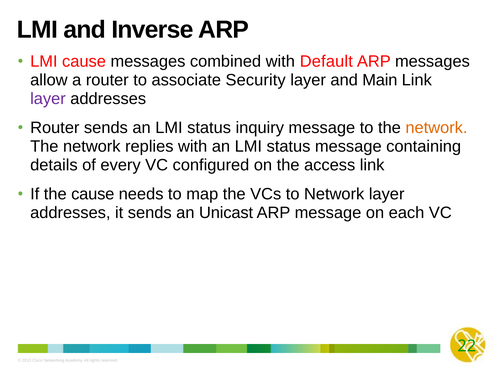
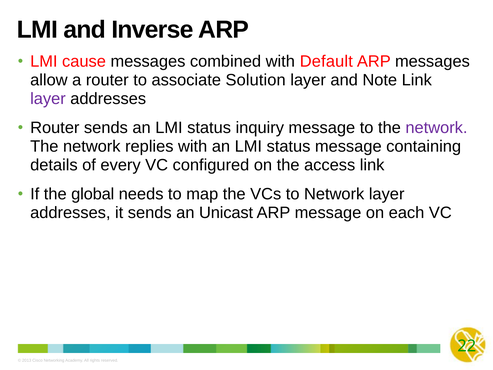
Security: Security -> Solution (256, 80)
Main: Main -> Note (380, 80)
network colour: orange -> purple (436, 128)
the cause: cause -> global (93, 194)
